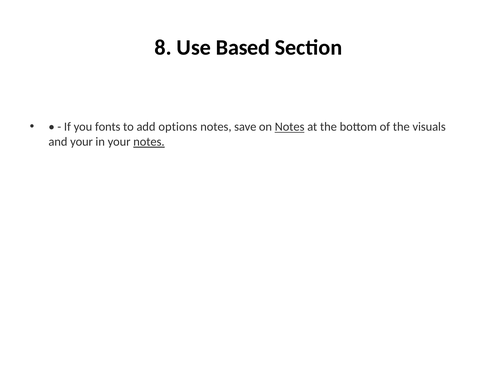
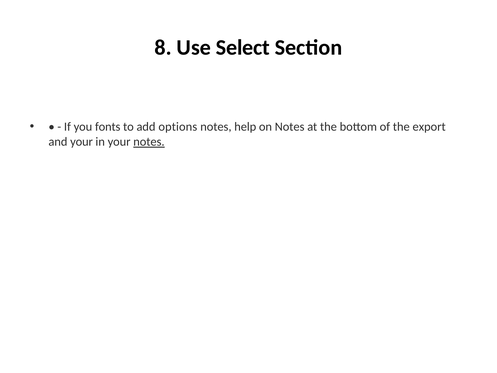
Based: Based -> Select (243, 48)
save: save -> help (245, 127)
Notes underline: present -> none (290, 127)
visuals: visuals -> export (429, 127)
